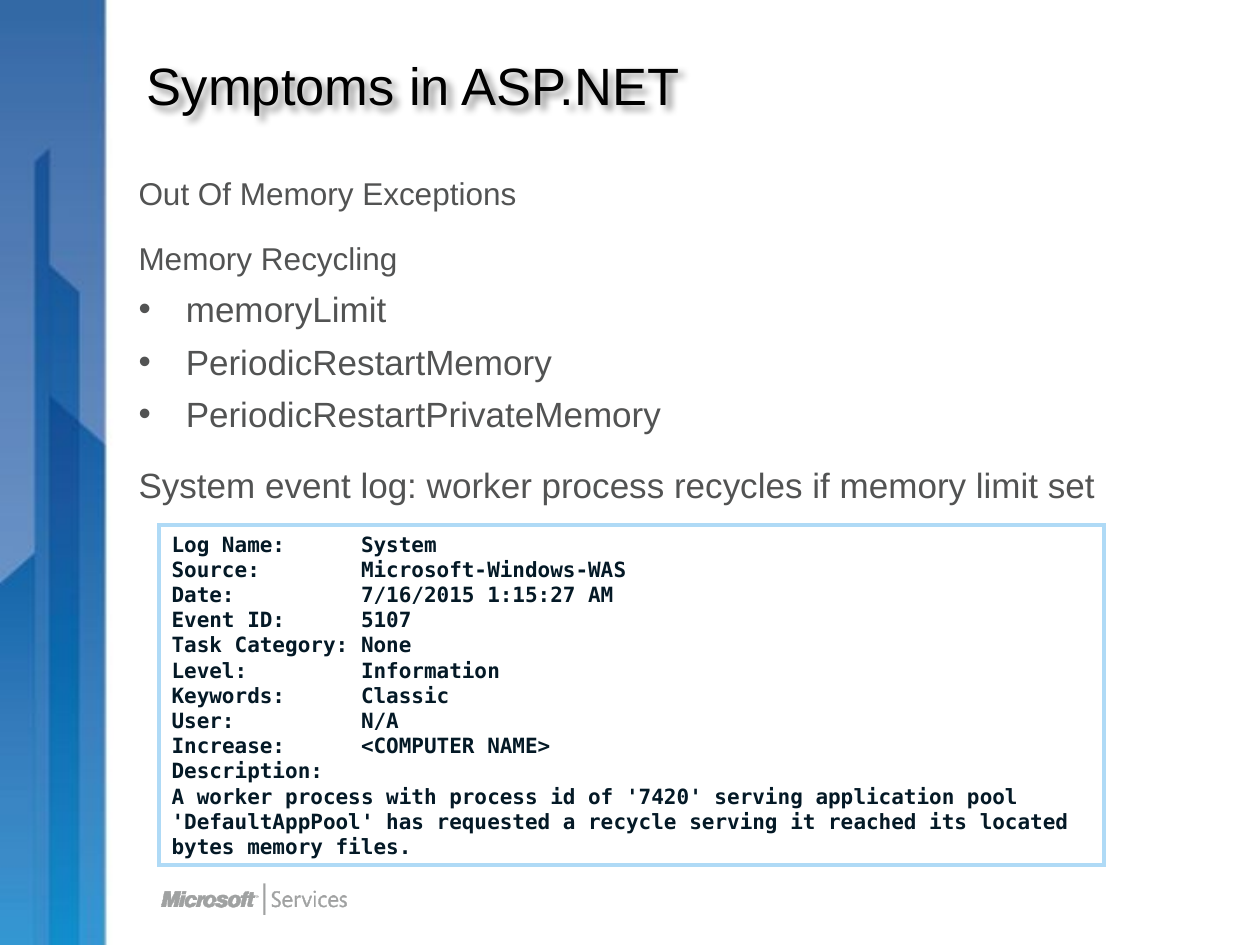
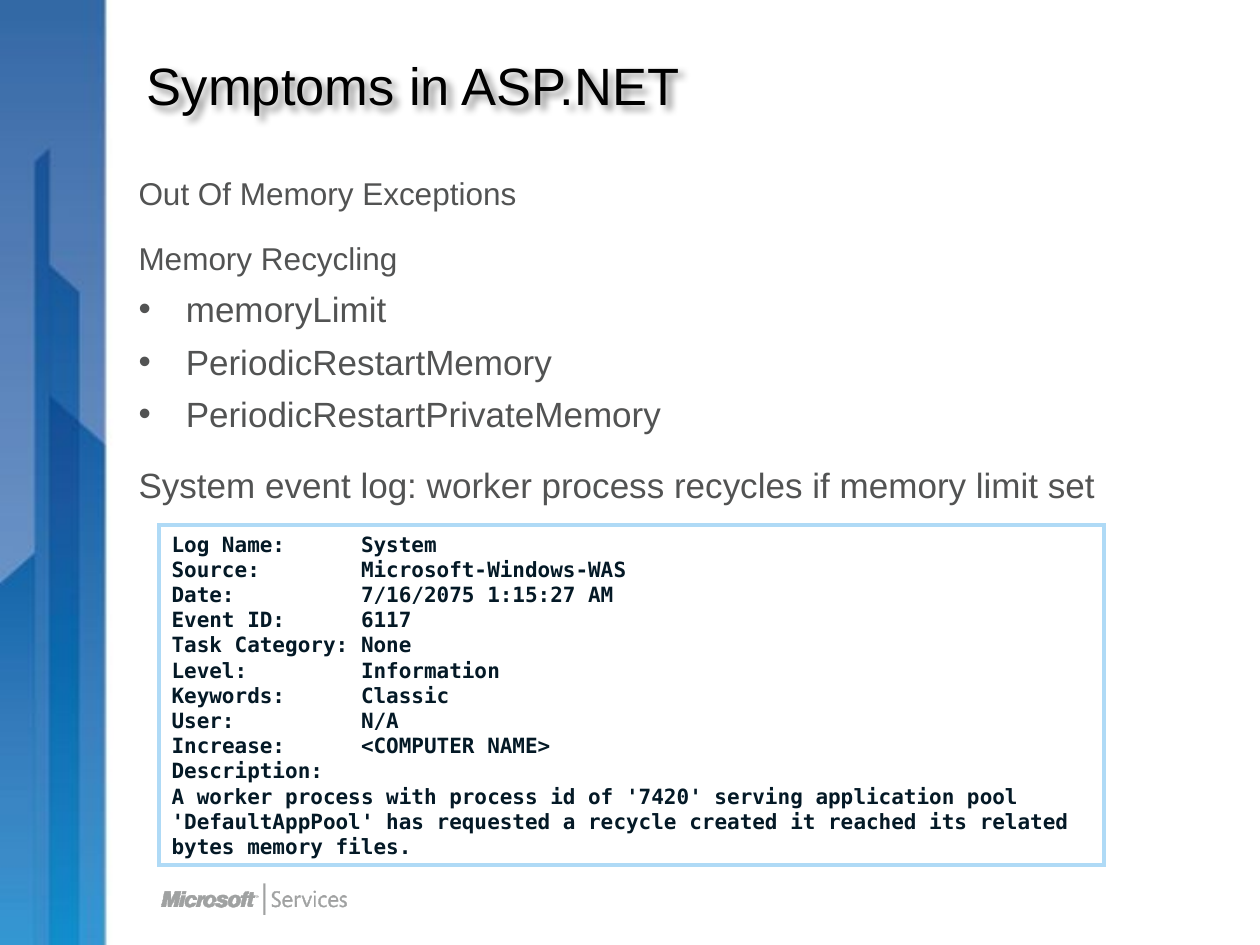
7/16/2015: 7/16/2015 -> 7/16/2075 (418, 596)
5107: 5107 -> 6117 (386, 621)
recycle serving: serving -> created (733, 822)
located: located -> related (1024, 822)
